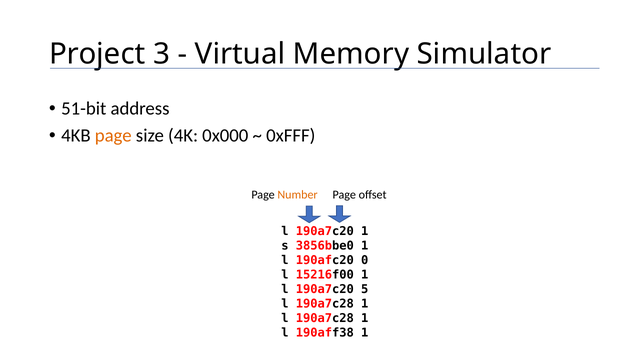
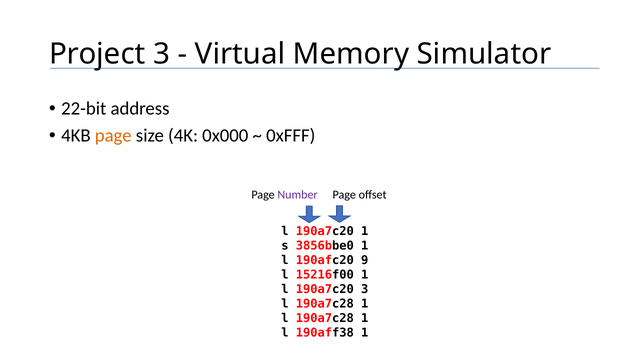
51-bit: 51-bit -> 22-bit (84, 109)
Number colour: orange -> purple (298, 195)
0: 0 -> 9 (365, 260)
190a7c20 5: 5 -> 3 (365, 289)
